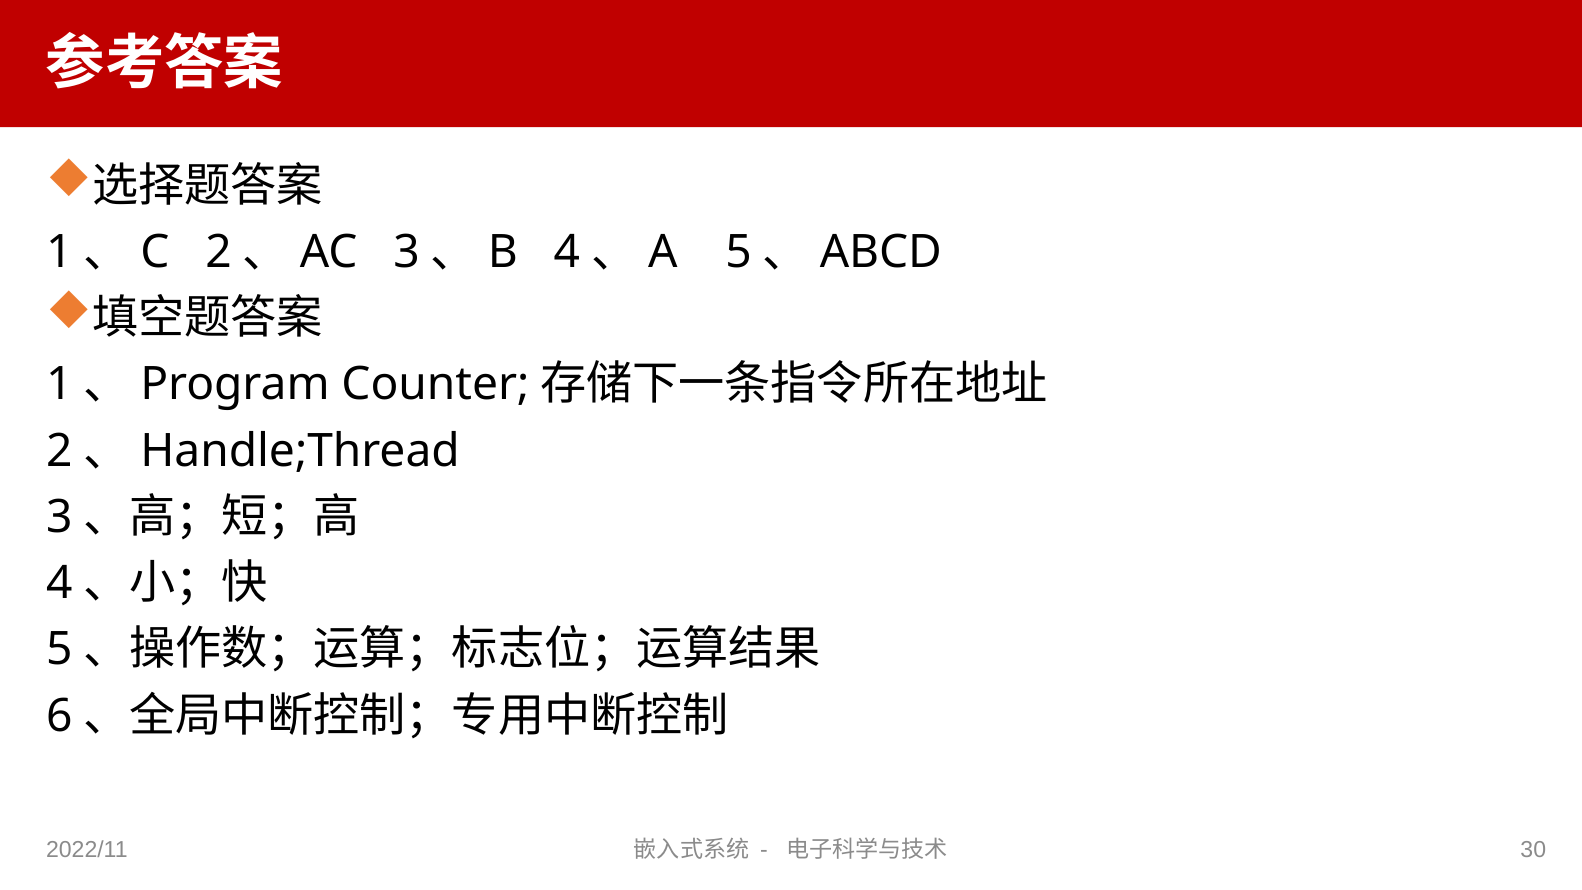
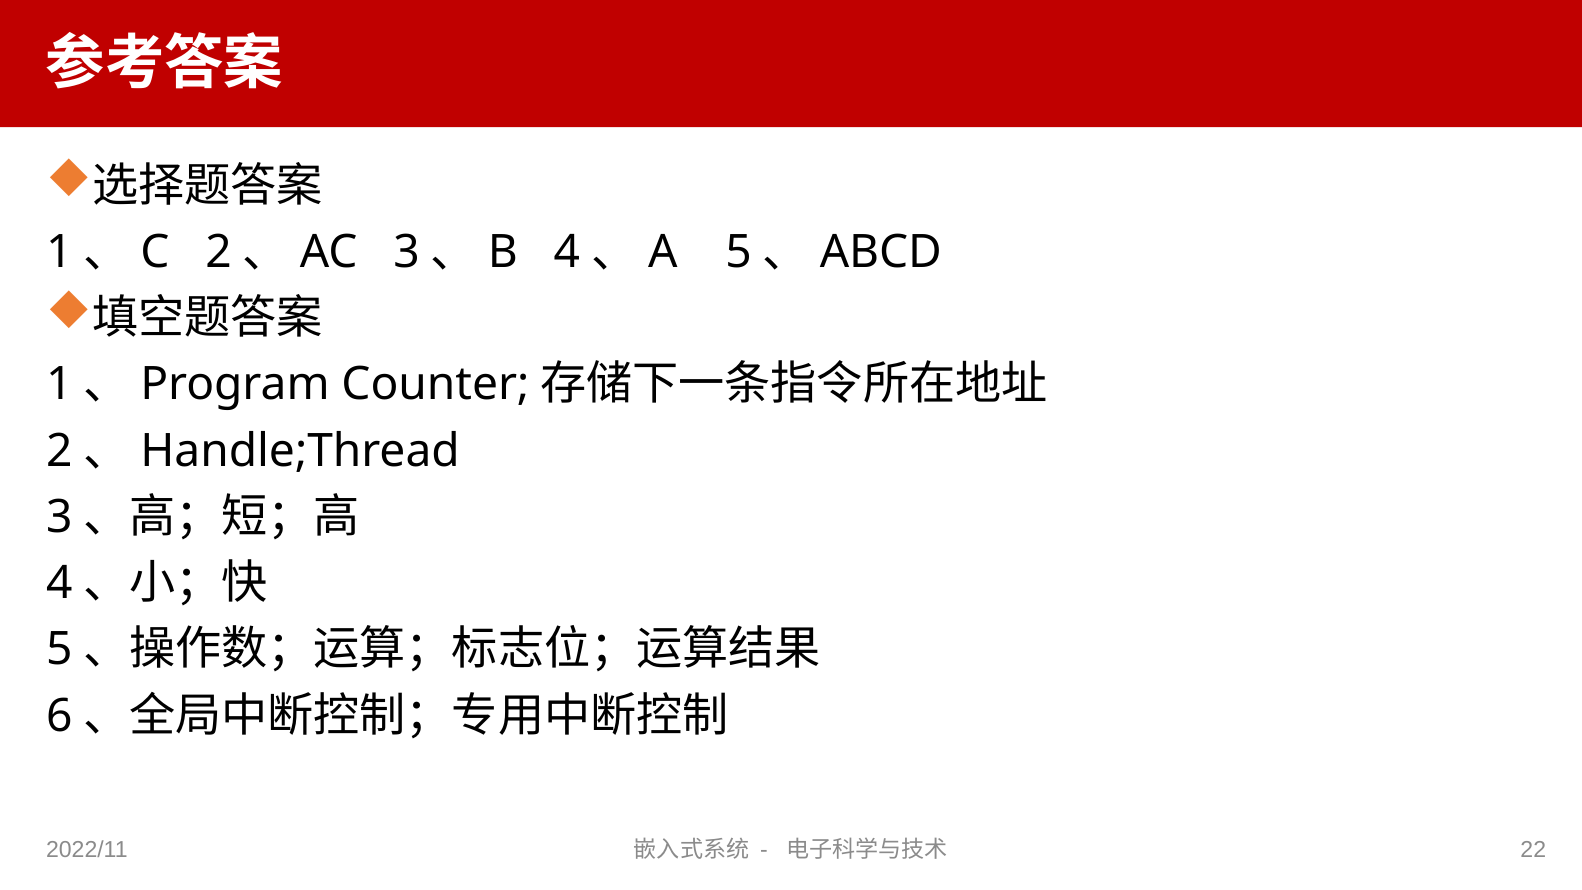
30: 30 -> 22 (1533, 850)
